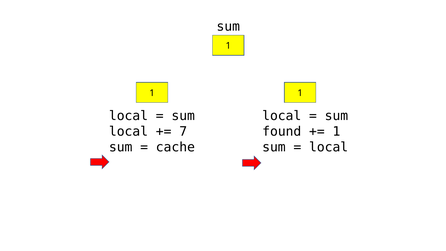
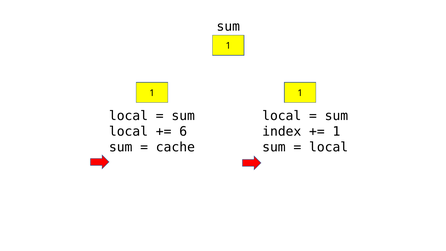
7: 7 -> 6 (183, 131)
found: found -> index (282, 131)
